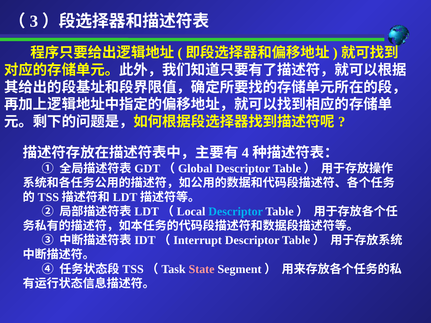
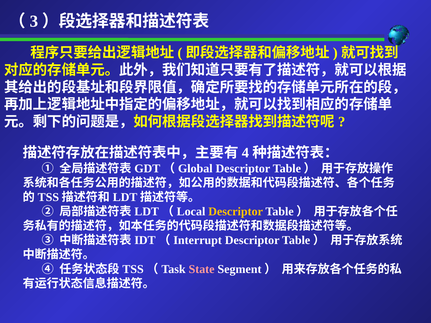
Descriptor colour: light blue -> yellow (236, 212)
